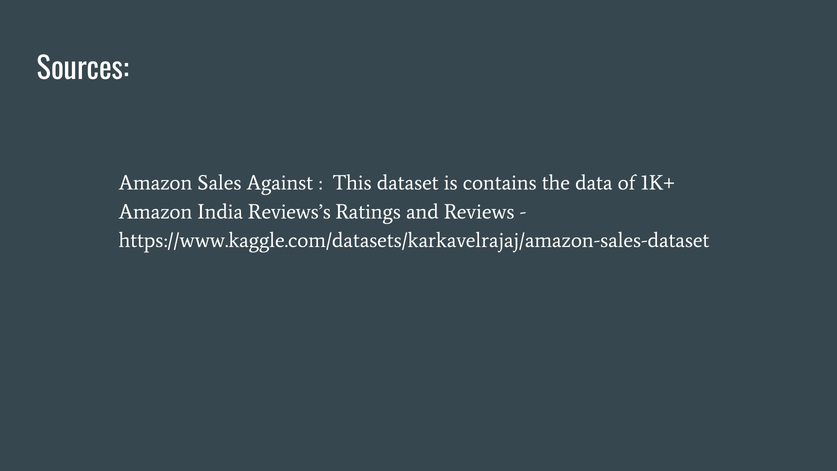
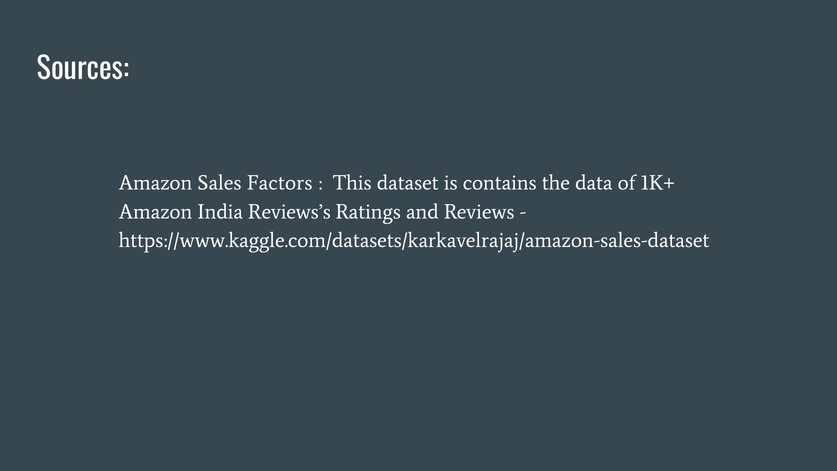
Against: Against -> Factors (280, 183)
